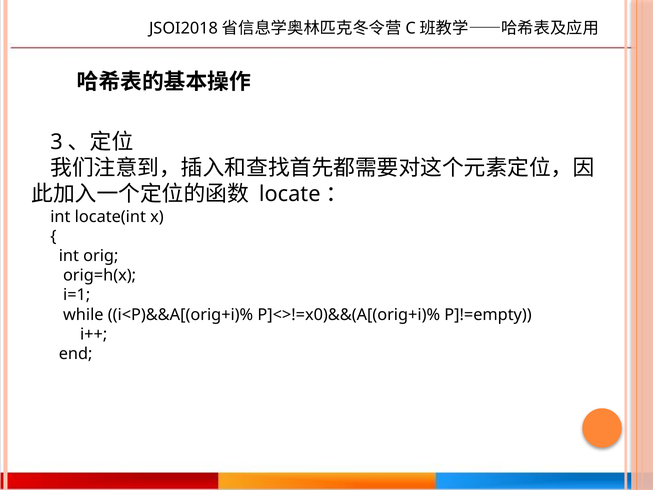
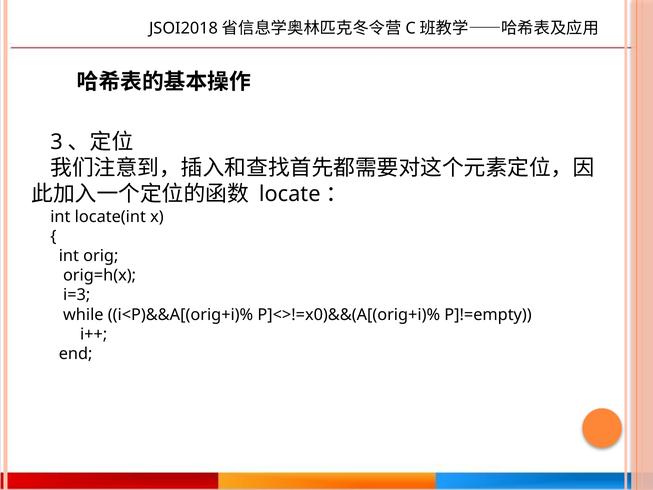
i=1: i=1 -> i=3 (77, 295)
